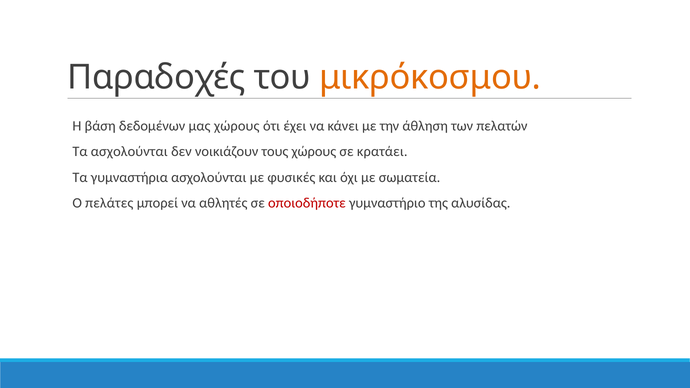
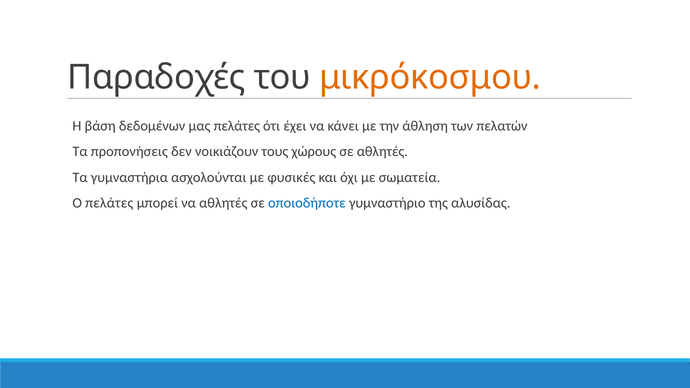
μας χώρους: χώρους -> πελάτες (237, 126)
Τα ασχολούνται: ασχολούνται -> προπονήσεις (129, 152)
σε κρατάει: κρατάει -> αθλητές (382, 152)
οποιοδήποτε colour: red -> blue (307, 203)
